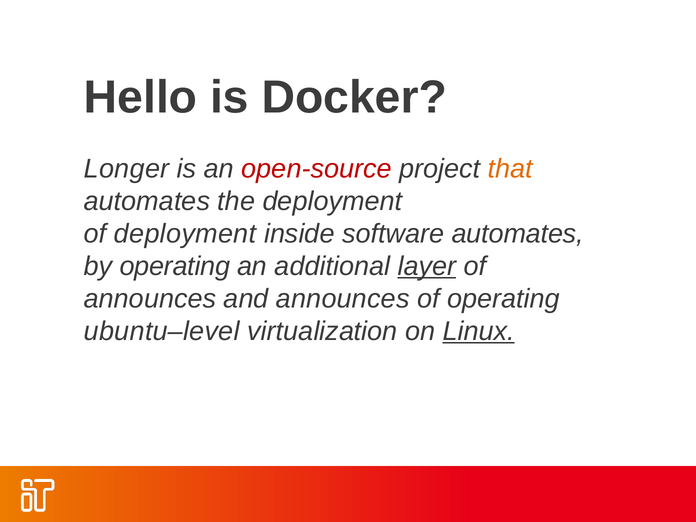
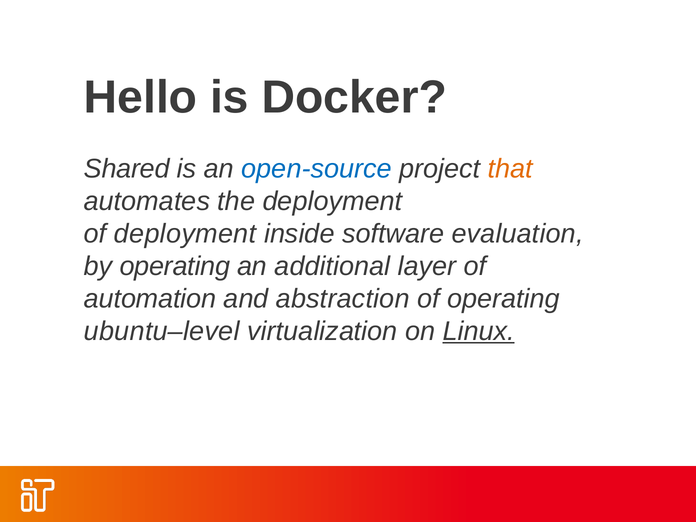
Longer: Longer -> Shared (127, 169)
open-source colour: red -> blue (317, 169)
software automates: automates -> evaluation (518, 234)
layer underline: present -> none (427, 266)
announces: announces -> automation (150, 299)
and announces: announces -> abstraction (343, 299)
